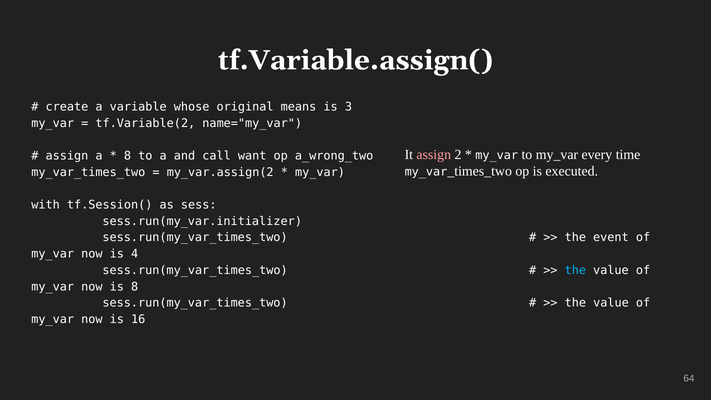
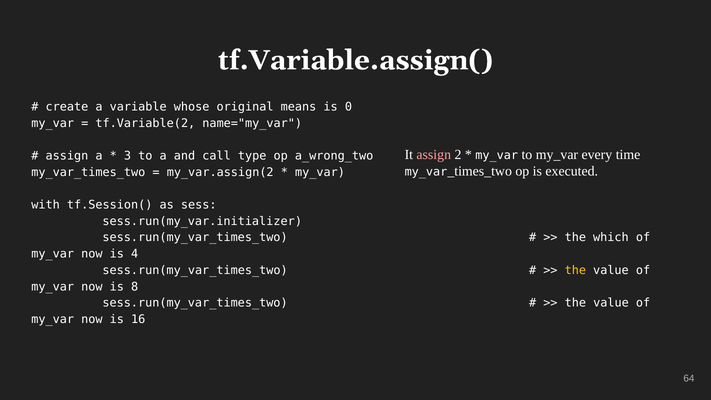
3: 3 -> 0 (348, 107)
8: 8 -> 3 (127, 156)
want: want -> type (252, 156)
event: event -> which (611, 238)
the colour: light blue -> yellow (575, 270)
